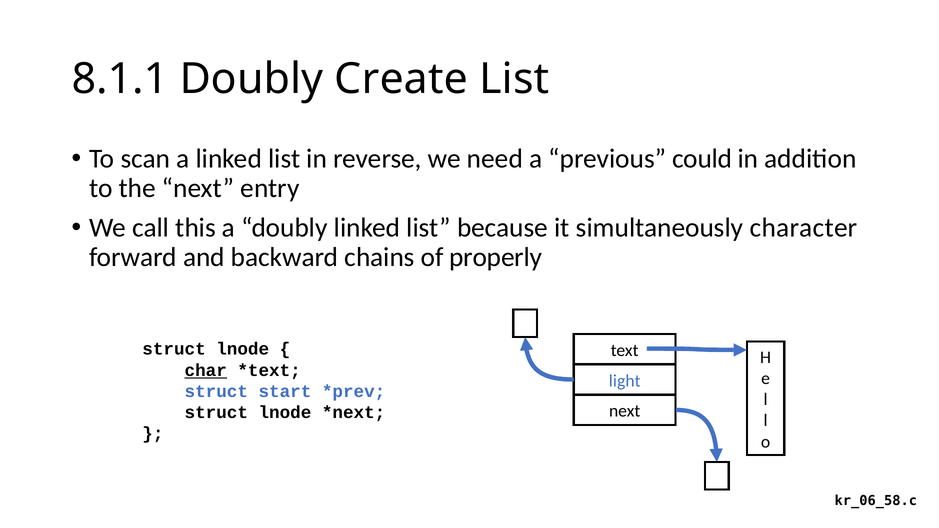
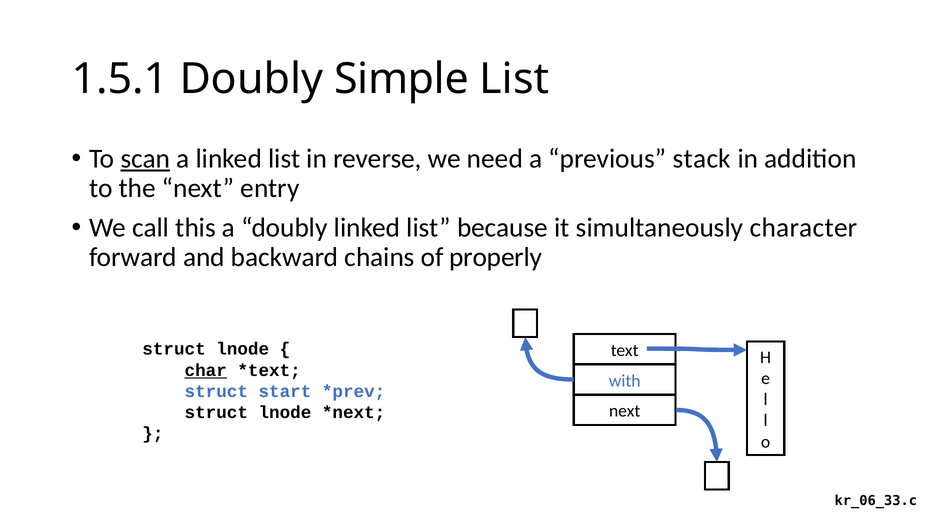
8.1.1: 8.1.1 -> 1.5.1 (120, 79)
Create: Create -> Simple (401, 79)
scan underline: none -> present (145, 159)
could: could -> stack (702, 159)
light: light -> with (625, 381)
kr_06_58.c: kr_06_58.c -> kr_06_33.c (876, 501)
